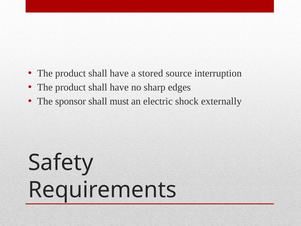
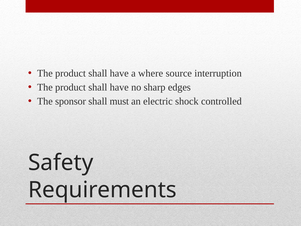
stored: stored -> where (151, 73)
externally: externally -> controlled (221, 101)
